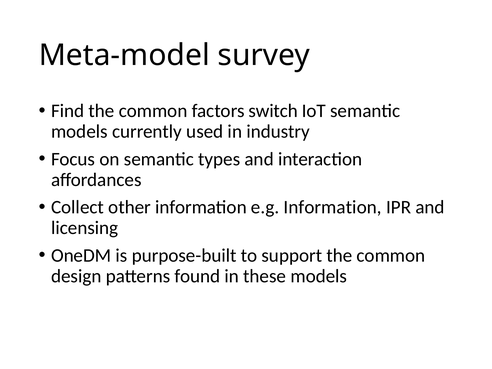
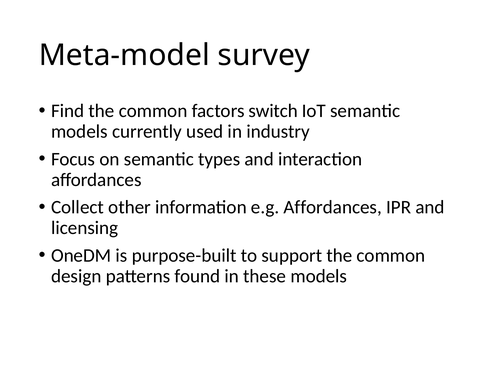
e.g Information: Information -> Affordances (333, 207)
